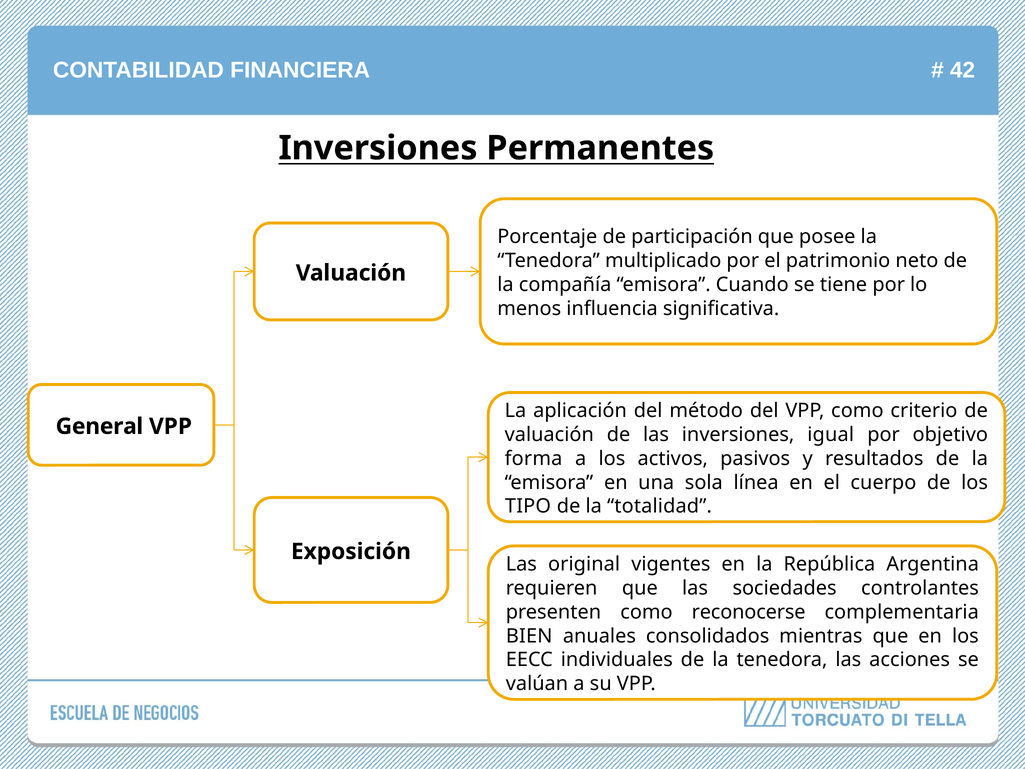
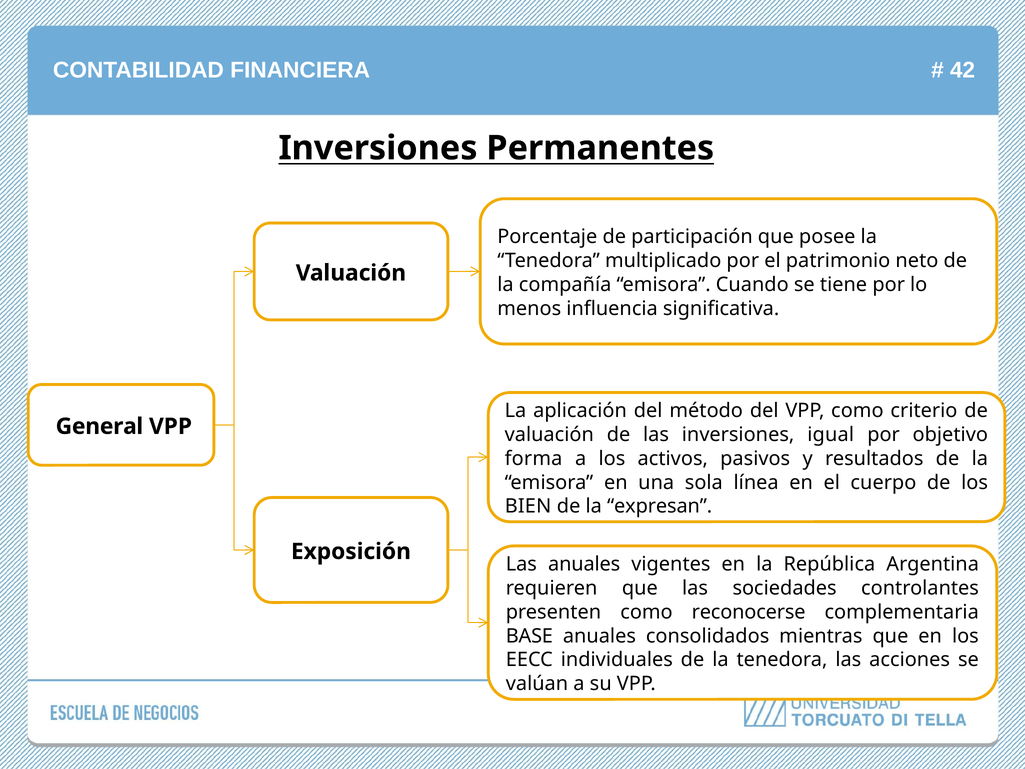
TIPO: TIPO -> BIEN (528, 506)
totalidad: totalidad -> expresan (660, 506)
Las original: original -> anuales (584, 564)
BIEN: BIEN -> BASE (529, 636)
